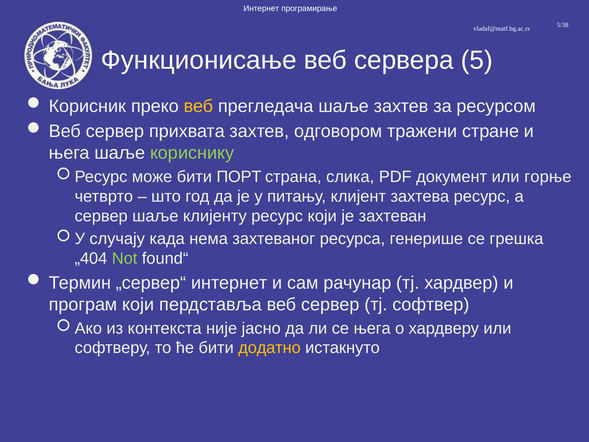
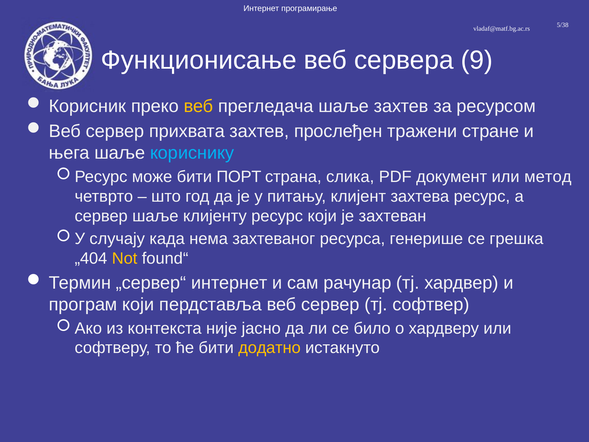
5: 5 -> 9 (477, 60)
одговором: одговором -> прослеђен (338, 131)
кориснику colour: light green -> light blue (192, 153)
горње: горње -> метод (548, 177)
Not colour: light green -> yellow (125, 258)
се њега: њега -> било (372, 328)
